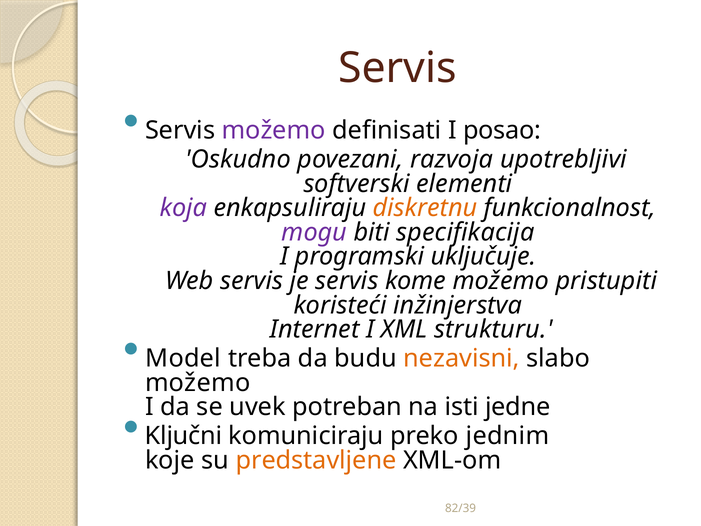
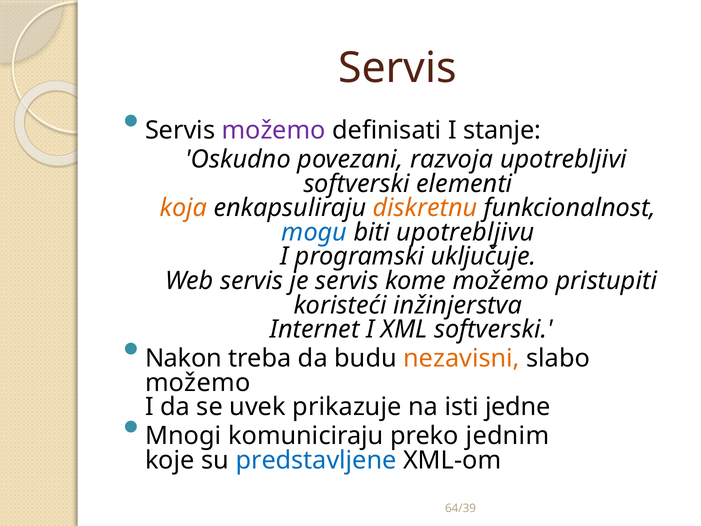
posao: posao -> stanje (502, 130)
koja colour: purple -> orange (183, 208)
mogu colour: purple -> blue (314, 232)
specifikacija: specifikacija -> upotrebljivu (465, 232)
XML strukturu: strukturu -> softverski (493, 329)
Model: Model -> Nakon (183, 358)
potreban: potreban -> prikazuje (347, 407)
Ključni: Ključni -> Mnogi (183, 436)
predstavljene colour: orange -> blue (316, 460)
82/39: 82/39 -> 64/39 (461, 508)
